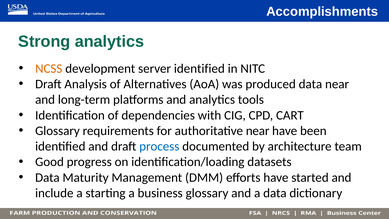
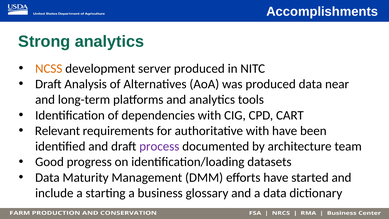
server identified: identified -> produced (199, 68)
Glossary: Glossary -> Relevant (58, 131)
authoritative near: near -> with (258, 131)
process colour: blue -> purple (159, 146)
